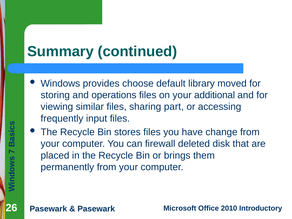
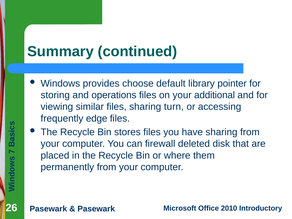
moved: moved -> pointer (232, 83)
part: part -> turn (174, 107)
input: input -> edge (97, 118)
have change: change -> sharing (222, 132)
brings: brings -> where (177, 155)
